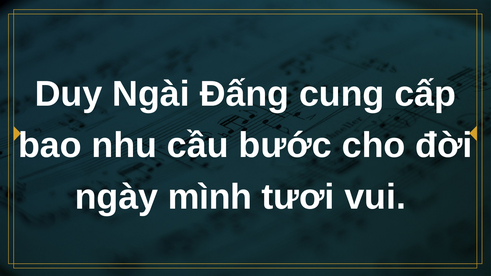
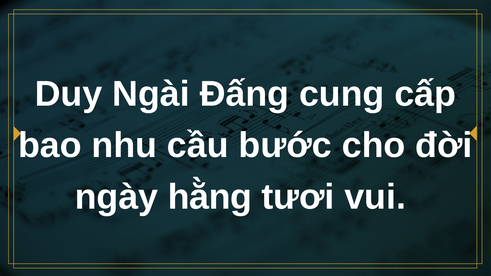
mình: mình -> hằng (210, 197)
